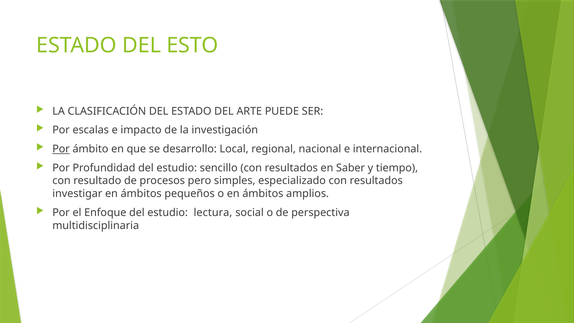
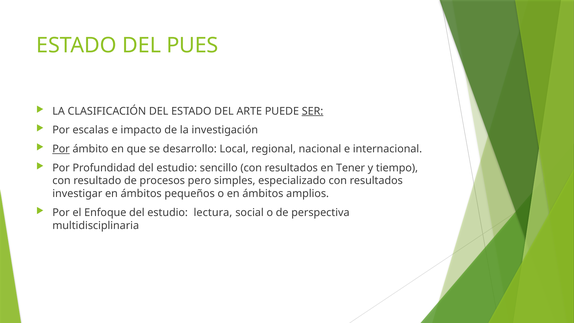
ESTO: ESTO -> PUES (192, 45)
SER underline: none -> present (313, 111)
Saber: Saber -> Tener (351, 168)
